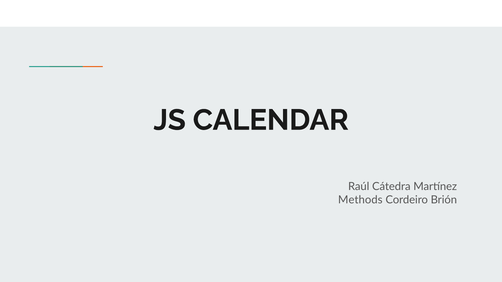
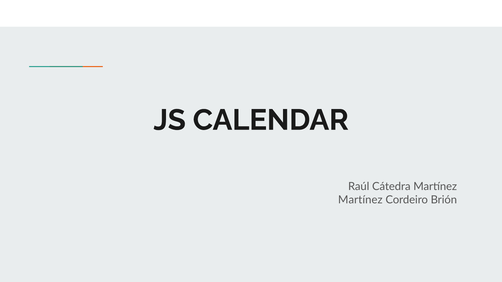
Methods: Methods -> Martínez (360, 200)
